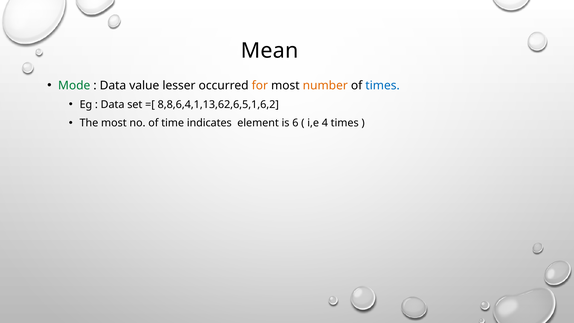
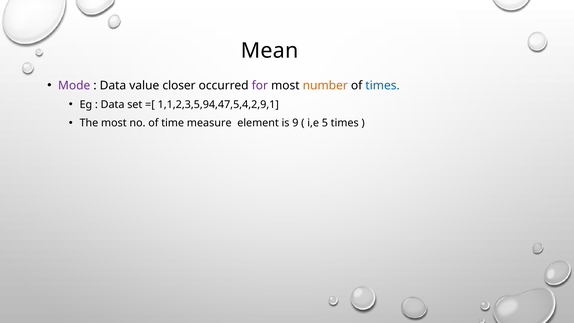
Mode colour: green -> purple (74, 85)
lesser: lesser -> closer (179, 85)
for colour: orange -> purple (260, 85)
8,8,6,4,1,13,62,6,5,1,6,2: 8,8,6,4,1,13,62,6,5,1,6,2 -> 1,1,2,3,5,94,47,5,4,2,9,1 (218, 105)
indicates: indicates -> measure (209, 123)
6: 6 -> 9 (295, 123)
4: 4 -> 5 (325, 123)
